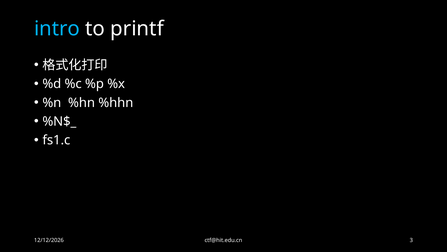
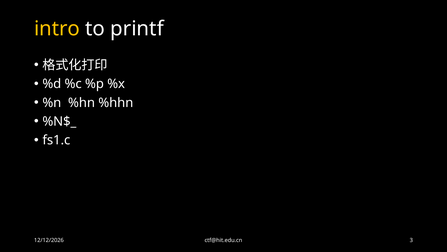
intro colour: light blue -> yellow (57, 29)
